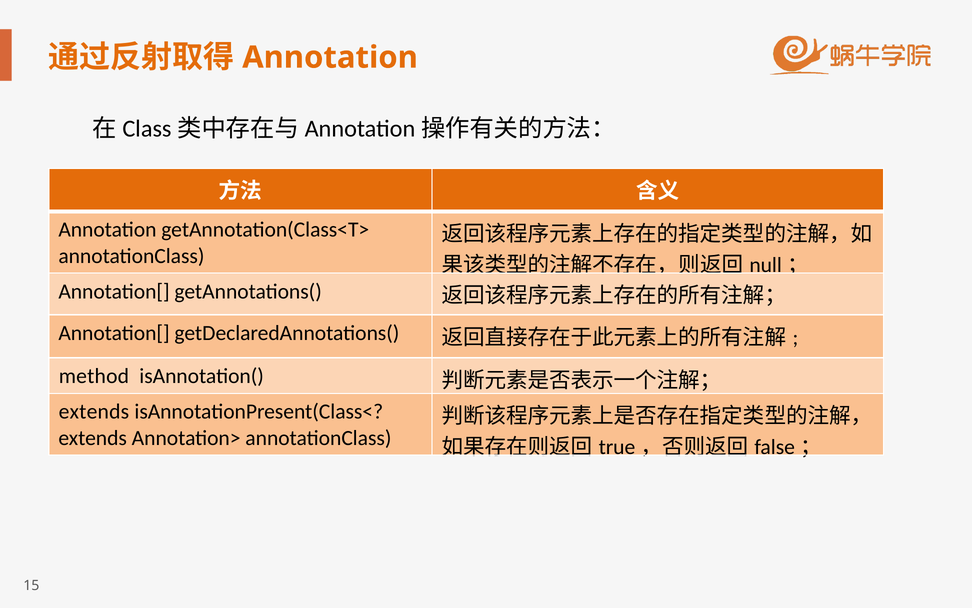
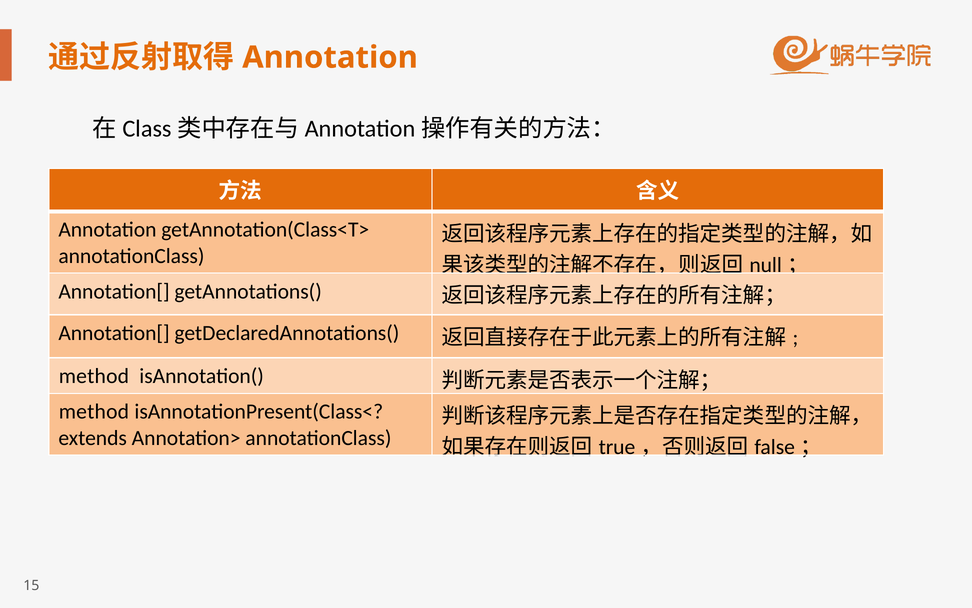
extends: extends -> method (94, 411)
